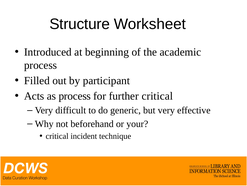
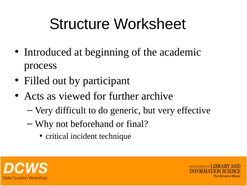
as process: process -> viewed (75, 96)
further critical: critical -> archive (157, 96)
your: your -> final (137, 123)
